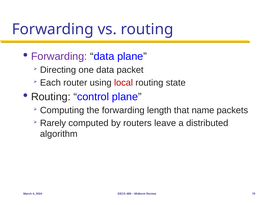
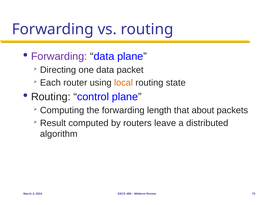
local colour: red -> orange (124, 83)
name: name -> about (203, 111)
Rarely: Rarely -> Result (53, 123)
